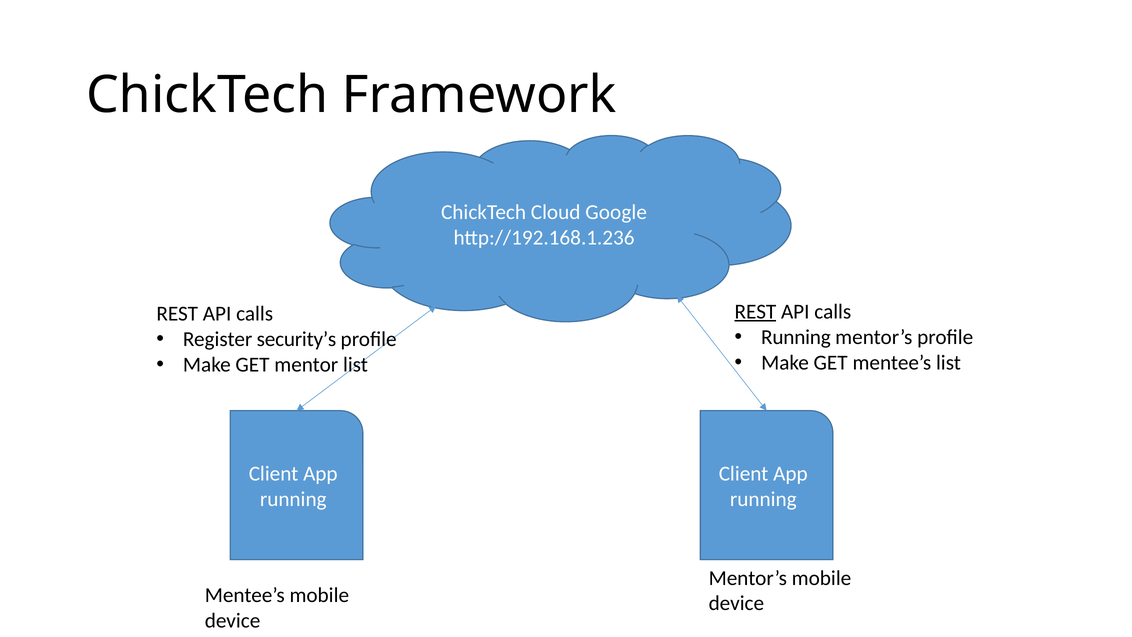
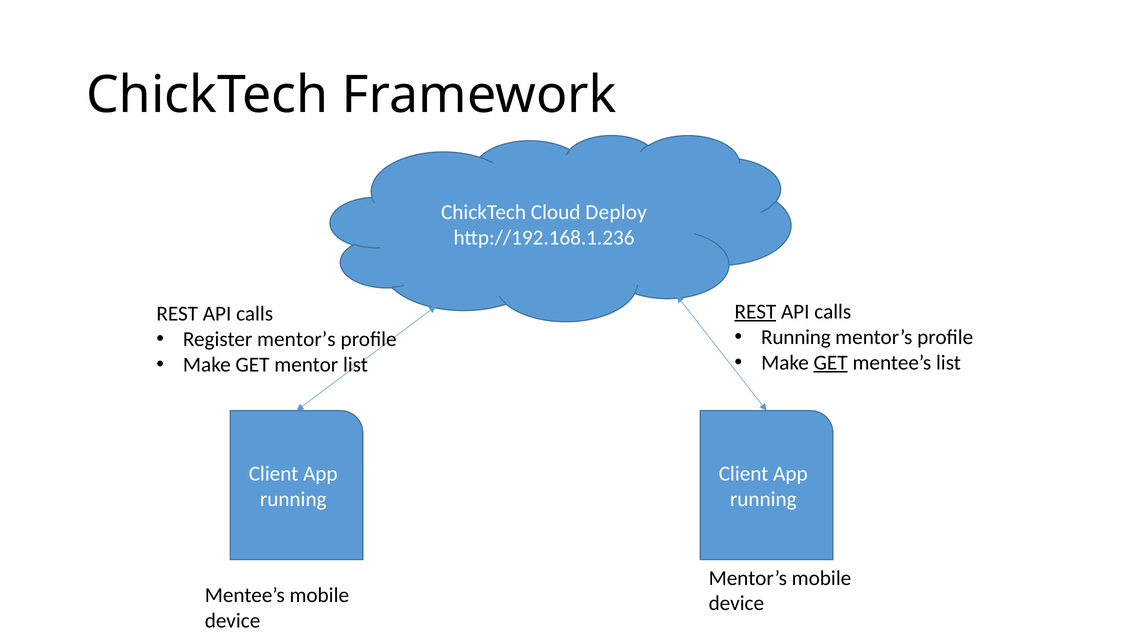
Google: Google -> Deploy (616, 212)
Register security’s: security’s -> mentor’s (296, 339)
GET underline: none -> present (831, 363)
